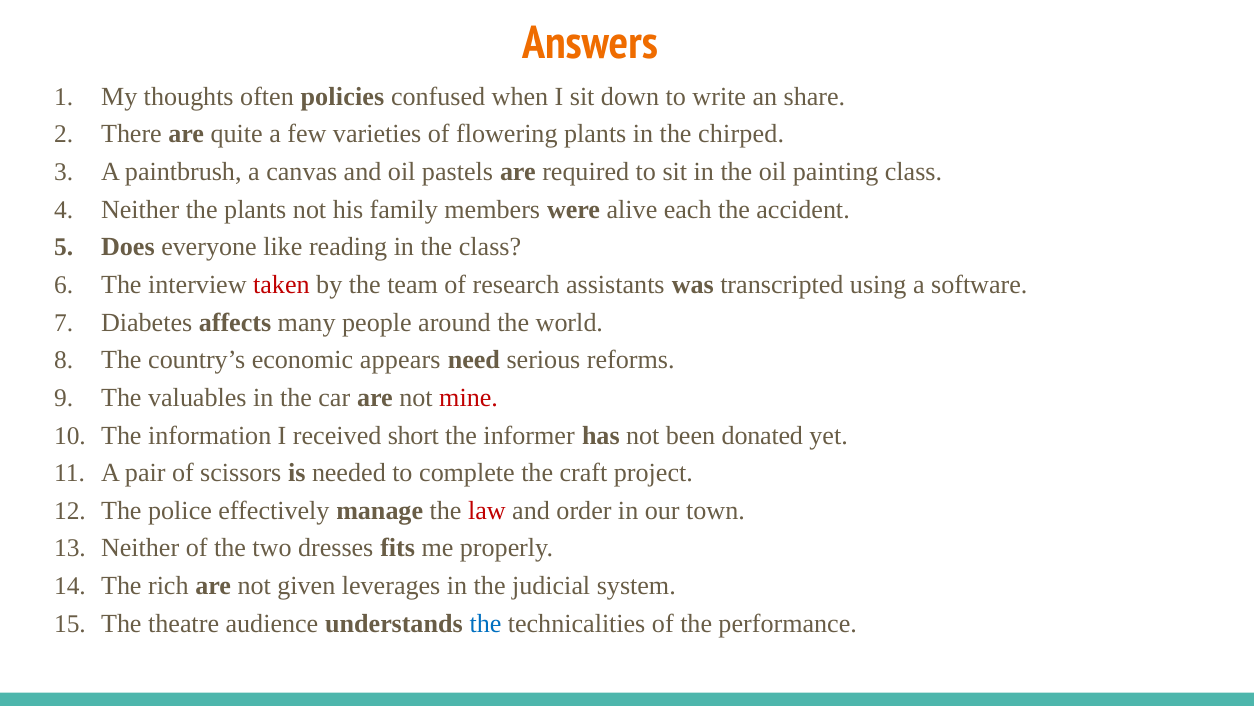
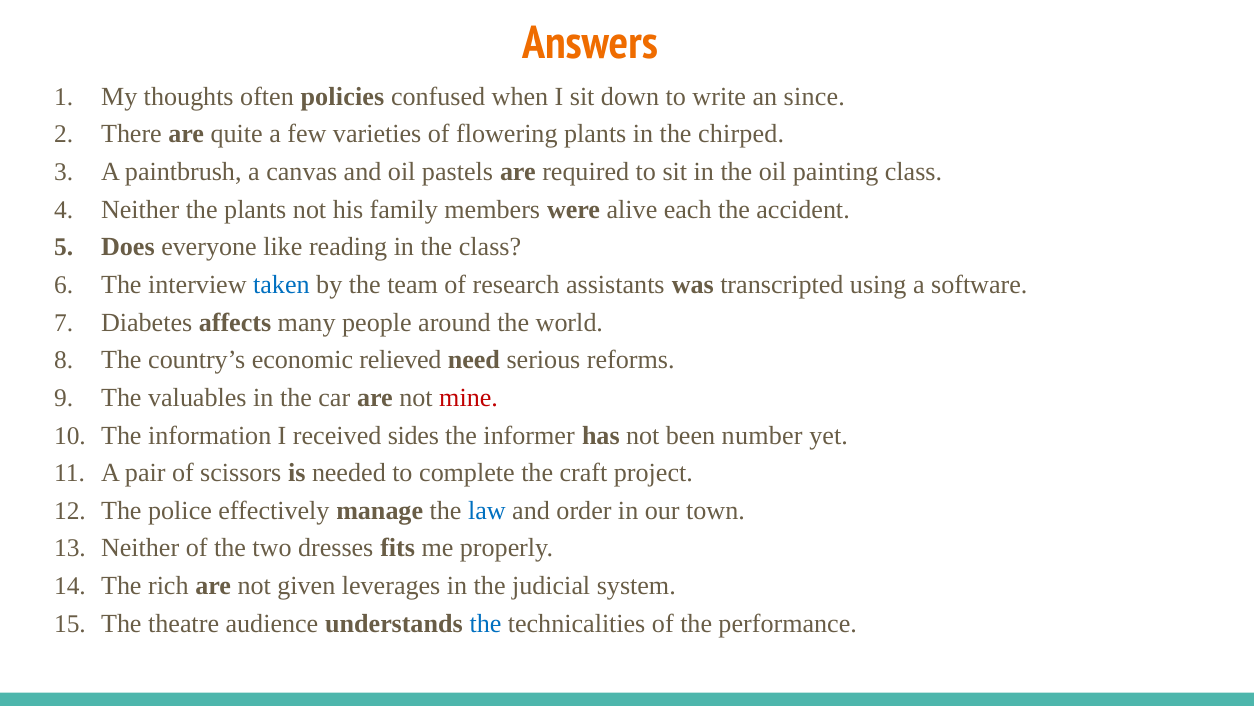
share: share -> since (814, 96)
taken colour: red -> blue (281, 285)
appears: appears -> relieved (400, 360)
short: short -> sides (413, 435)
donated: donated -> number (762, 435)
law colour: red -> blue (487, 510)
